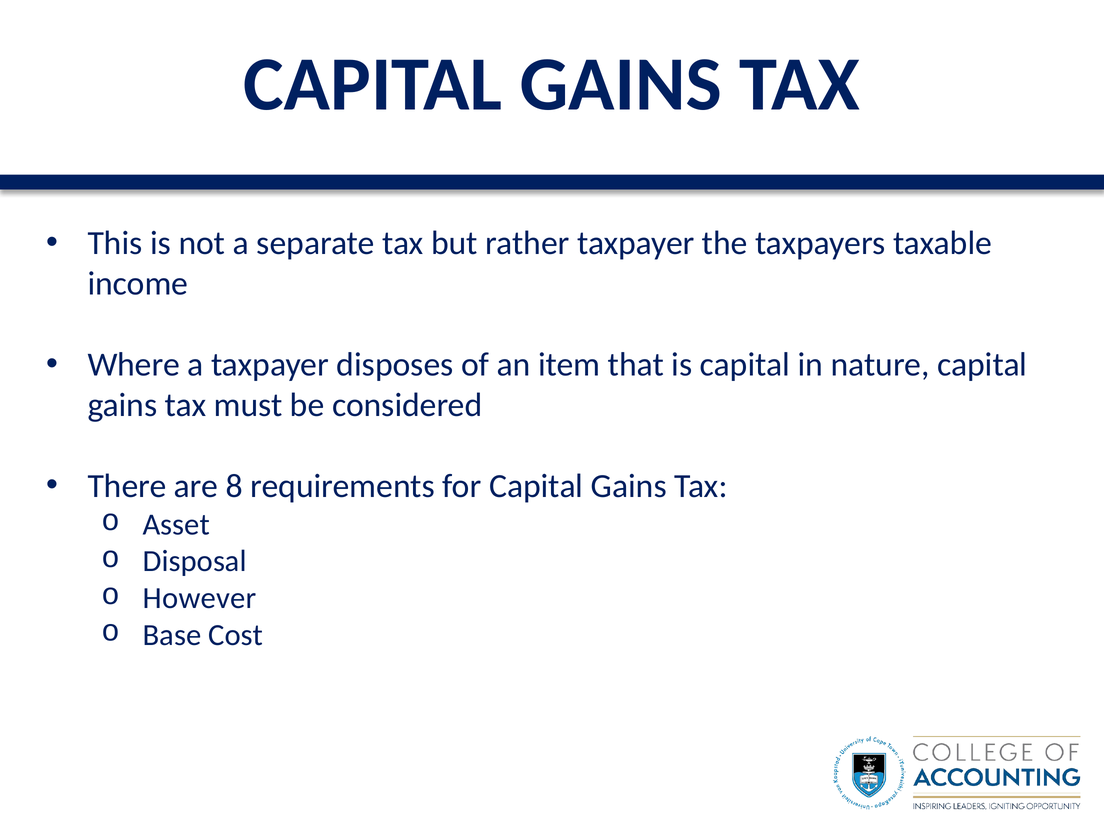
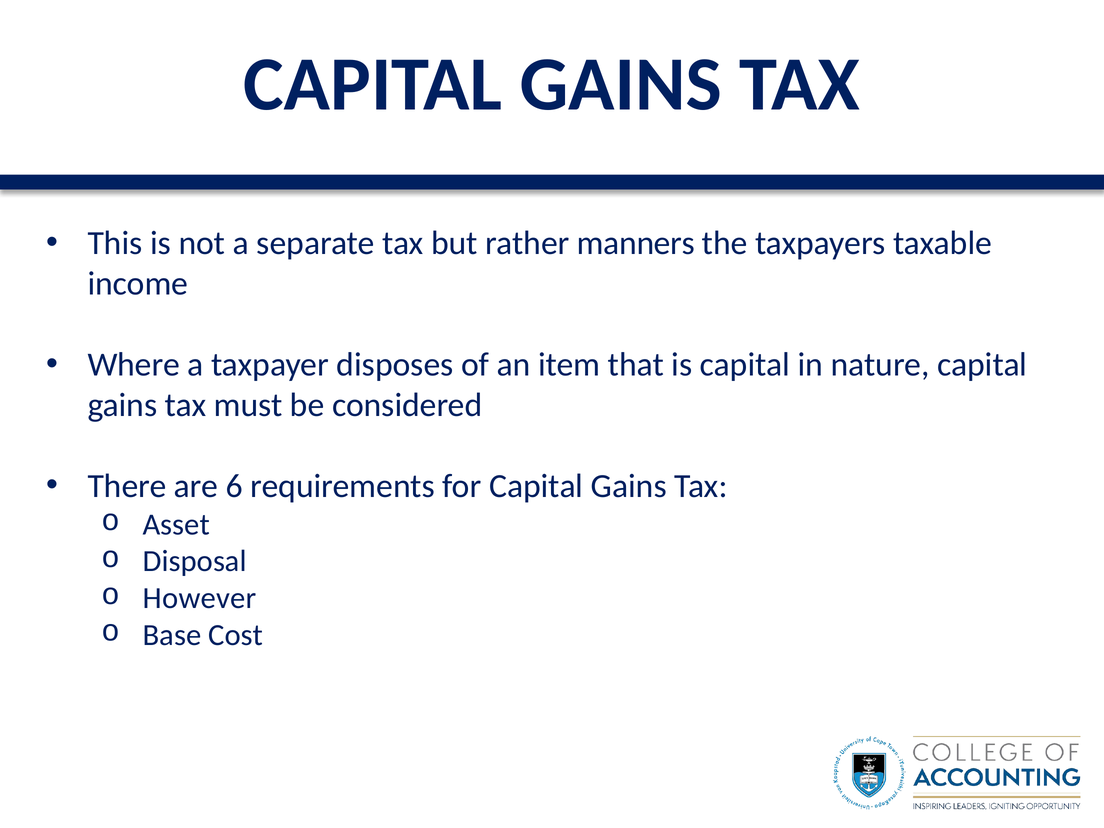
rather taxpayer: taxpayer -> manners (636, 243)
8: 8 -> 6 (234, 486)
